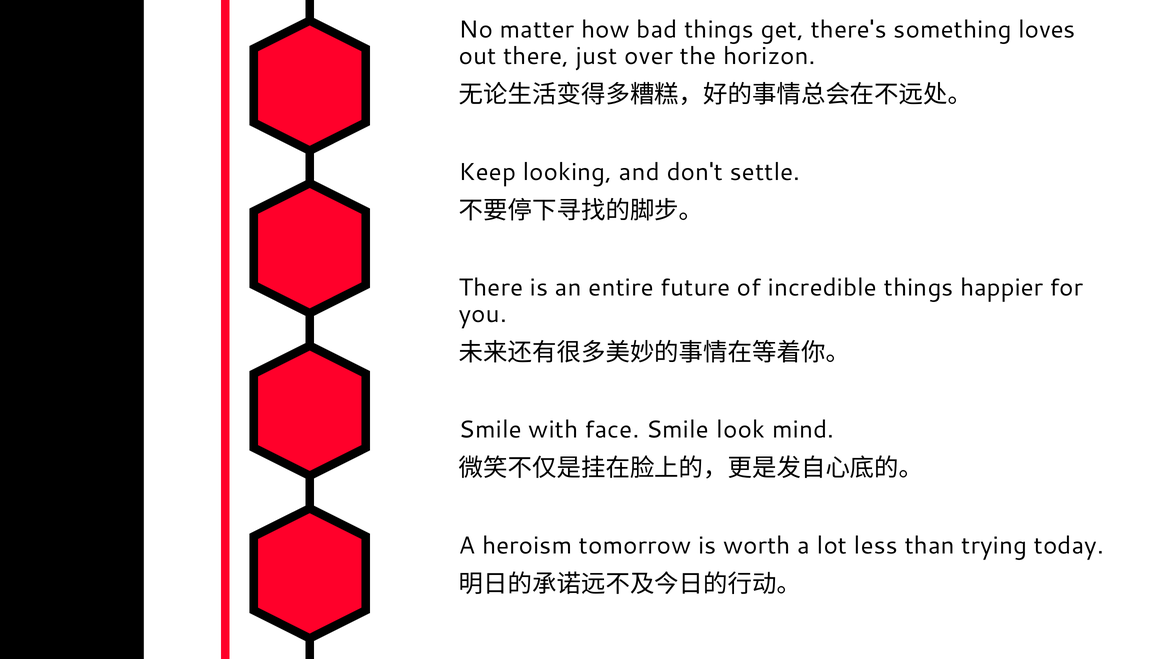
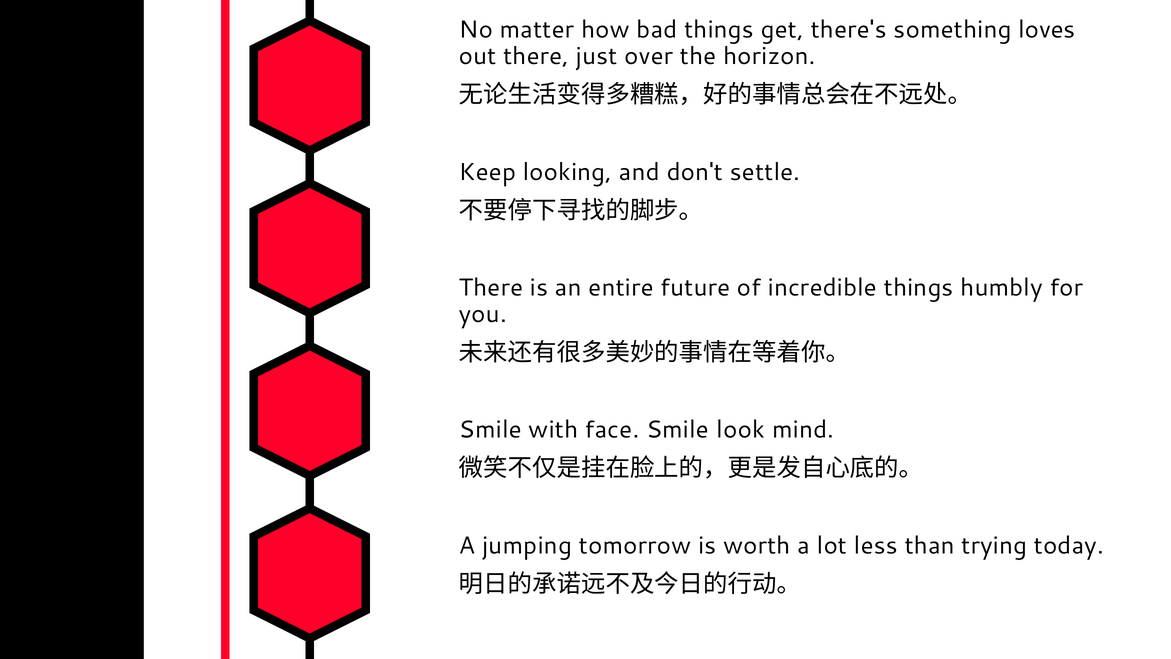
happier: happier -> humbly (1002, 288)
heroism: heroism -> jumping (527, 545)
